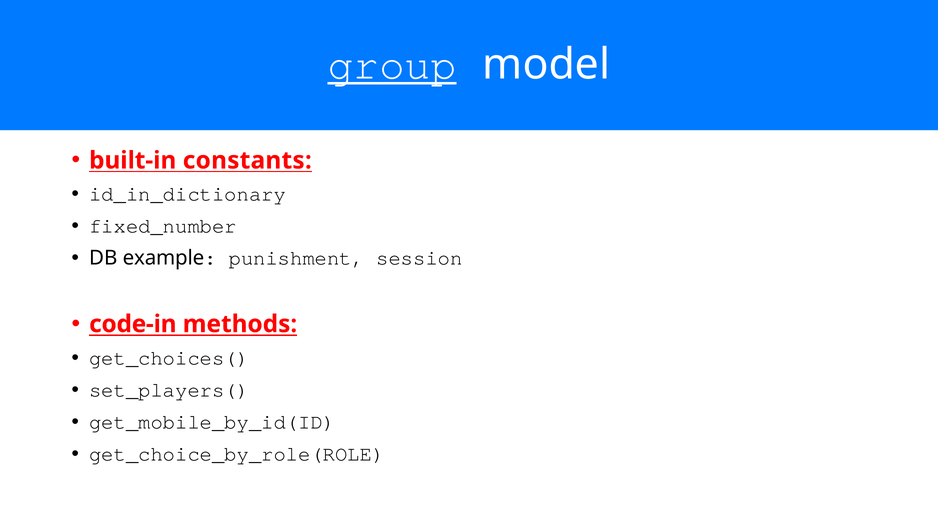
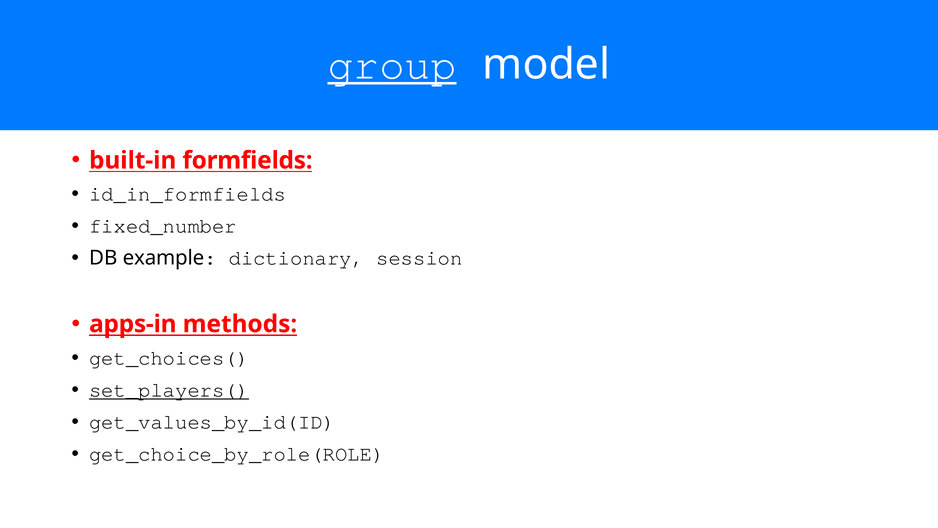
constants: constants -> formfields (248, 160)
id_in_dictionary: id_in_dictionary -> id_in_formfields (188, 194)
punishment: punishment -> dictionary (296, 258)
code-in: code-in -> apps-in (133, 324)
set_players( underline: none -> present (169, 390)
get_mobile_by_id(ID: get_mobile_by_id(ID -> get_values_by_id(ID (212, 422)
